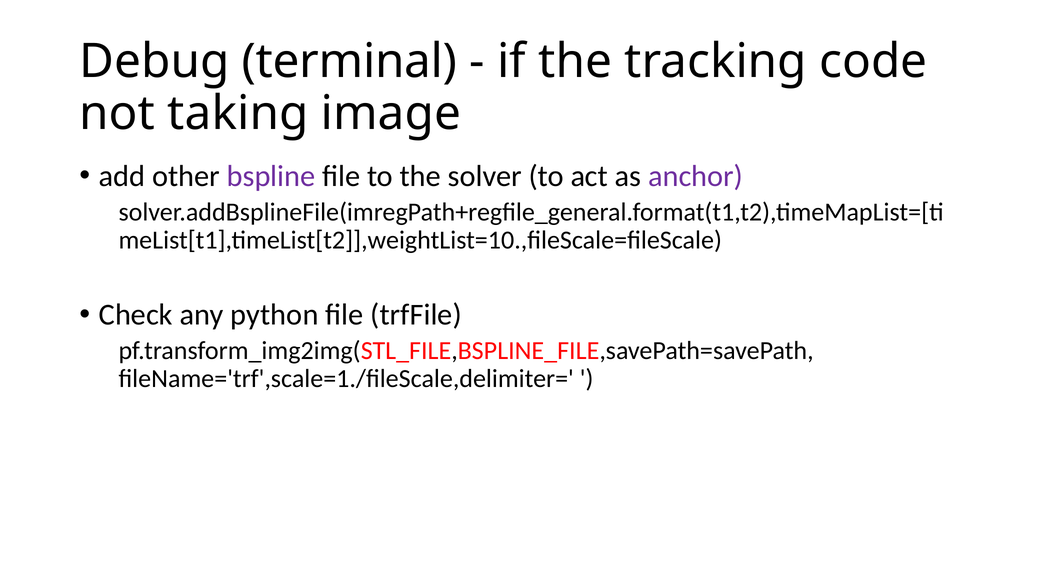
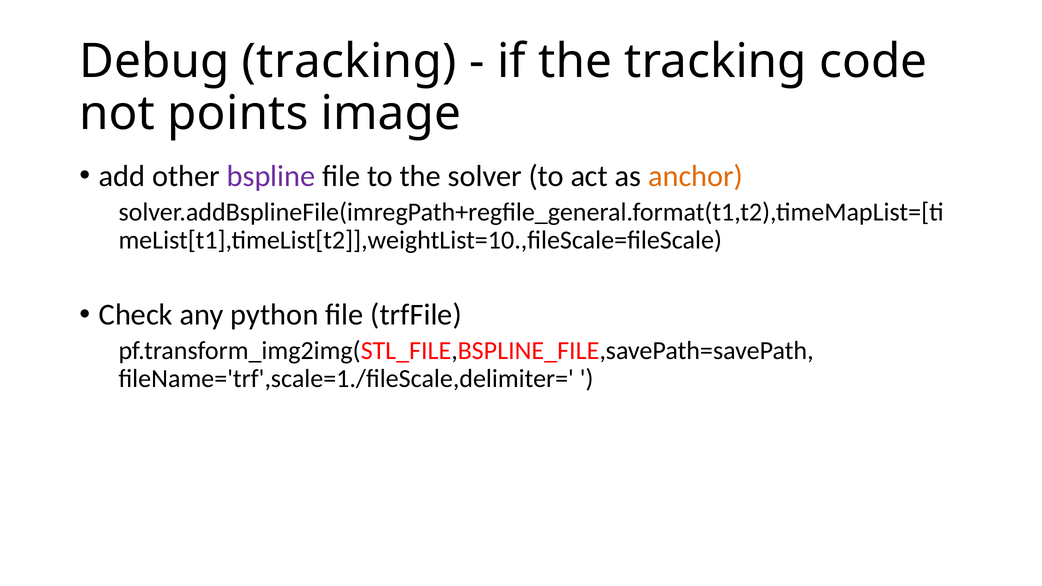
Debug terminal: terminal -> tracking (349, 62)
taking: taking -> points (238, 113)
anchor colour: purple -> orange (696, 176)
